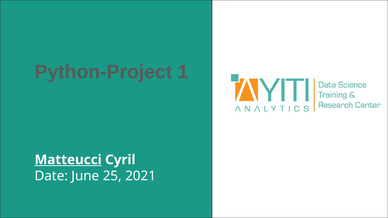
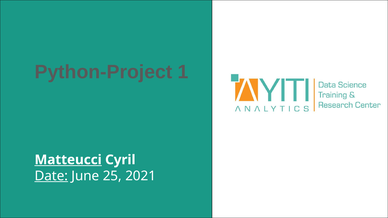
Date underline: none -> present (51, 176)
